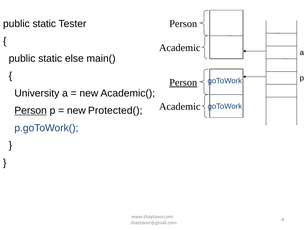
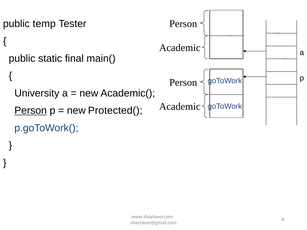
static: static -> temp (44, 24)
else: else -> final (74, 58)
Person underline: present -> none (183, 83)
